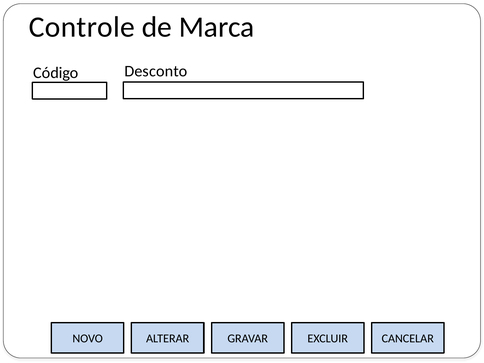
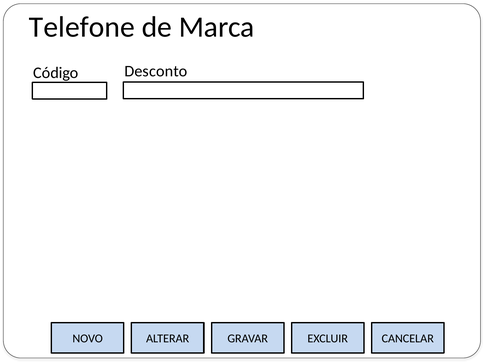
Controle: Controle -> Telefone (82, 27)
